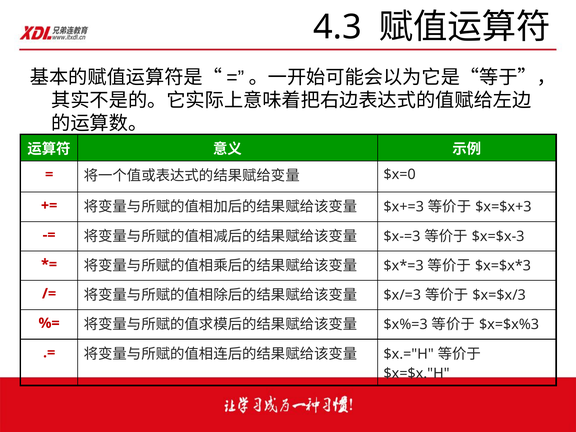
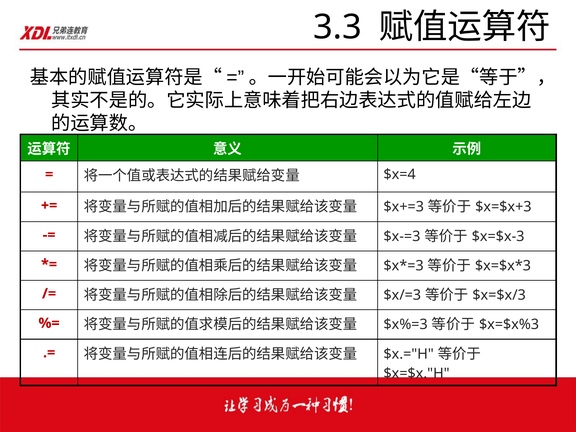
4.3: 4.3 -> 3.3 (337, 27)
$x=0: $x=0 -> $x=4 (400, 174)
